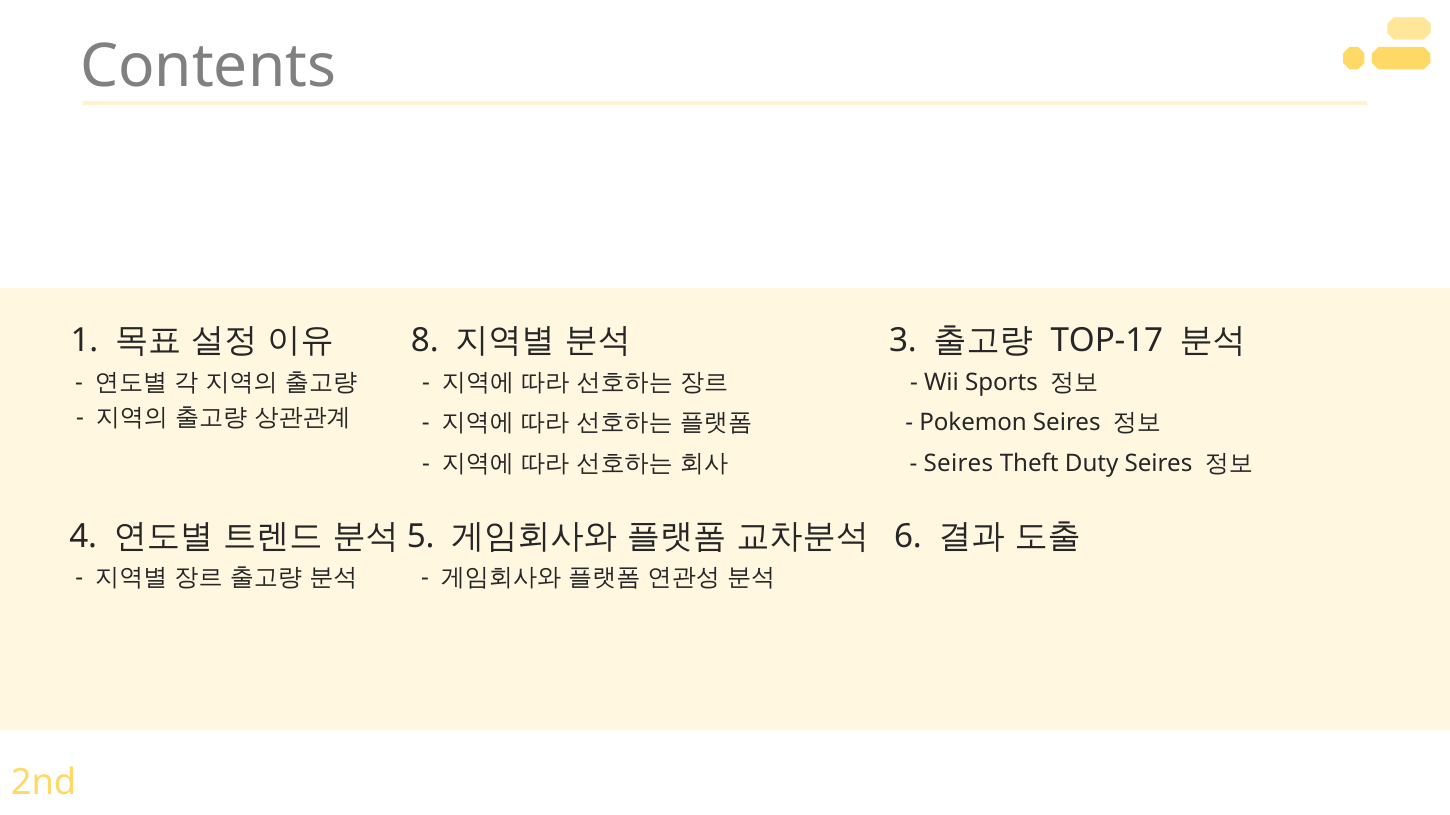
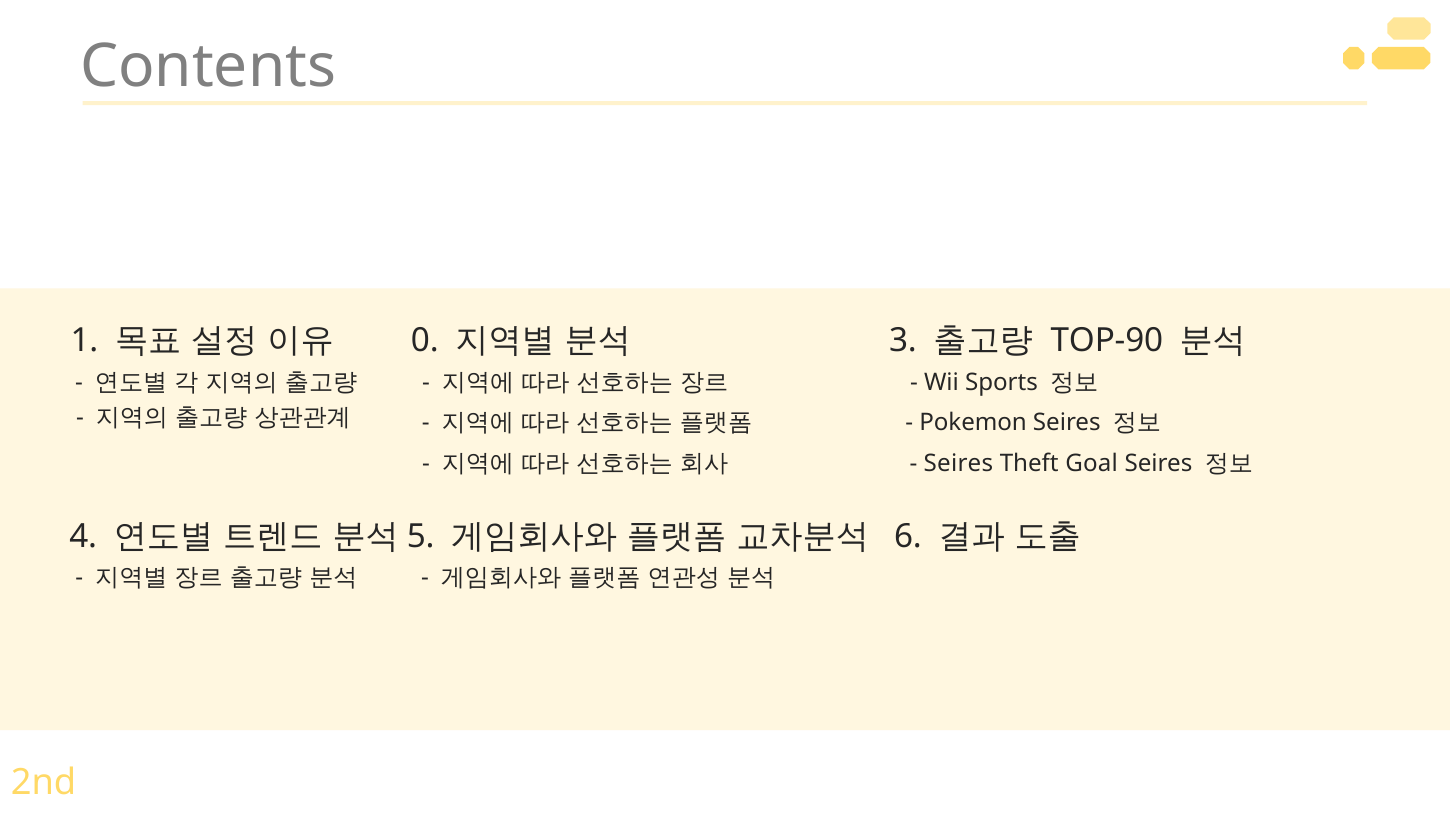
8: 8 -> 0 (425, 341)
TOP-17: TOP-17 -> TOP-90 (1107, 341)
Duty: Duty -> Goal (1092, 464)
